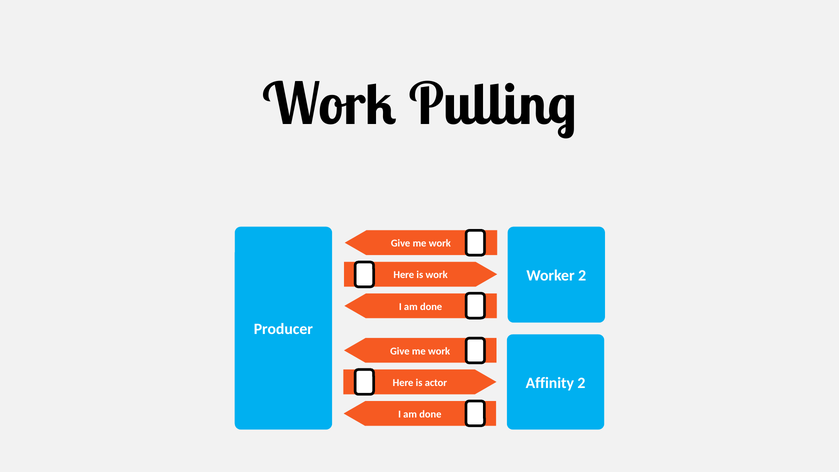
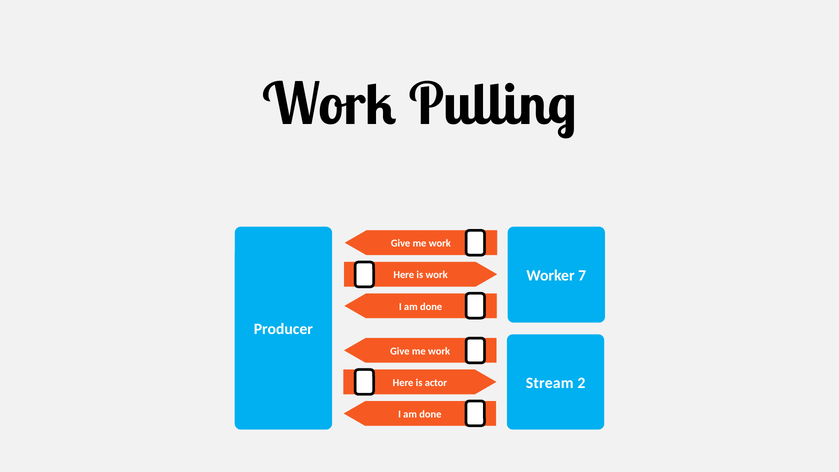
Worker 2: 2 -> 7 (582, 276)
Affinity: Affinity -> Stream (550, 383)
